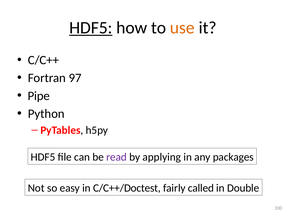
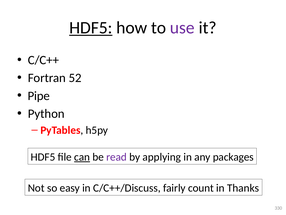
use colour: orange -> purple (182, 28)
97: 97 -> 52 (75, 78)
can underline: none -> present (82, 157)
C/C++/Doctest: C/C++/Doctest -> C/C++/Discuss (127, 188)
called: called -> count (201, 188)
Double: Double -> Thanks (243, 188)
